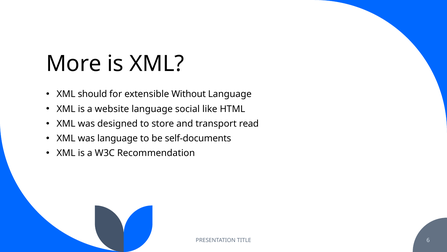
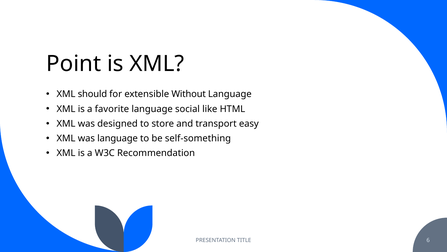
More: More -> Point (74, 64)
website: website -> favorite (112, 109)
read: read -> easy (249, 123)
self-documents: self-documents -> self-something (198, 138)
